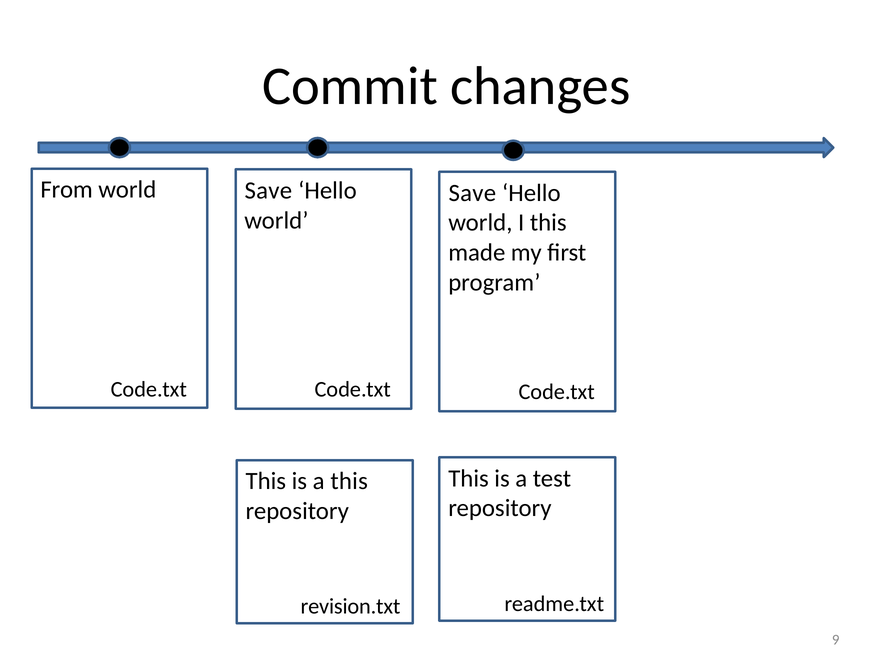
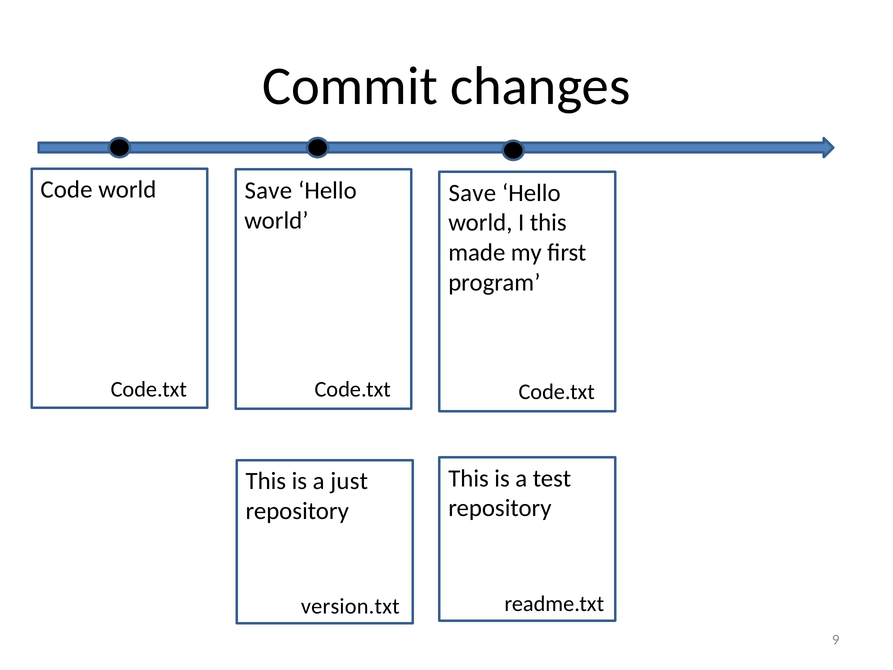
From: From -> Code (66, 190)
a this: this -> just (349, 481)
revision.txt: revision.txt -> version.txt (350, 606)
